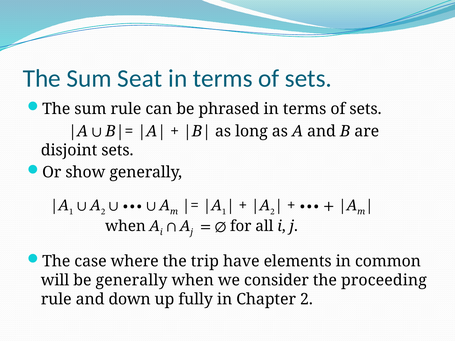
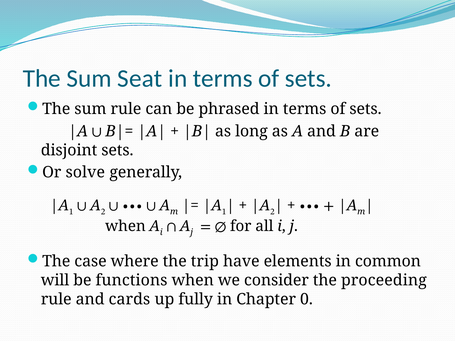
show: show -> solve (85, 173)
be generally: generally -> functions (131, 280)
down: down -> cards (129, 299)
Chapter 2: 2 -> 0 (306, 299)
